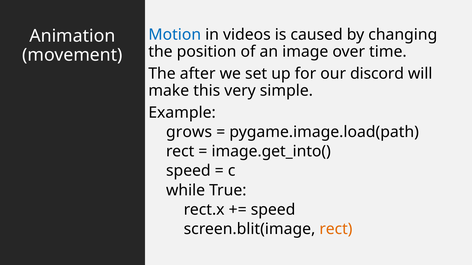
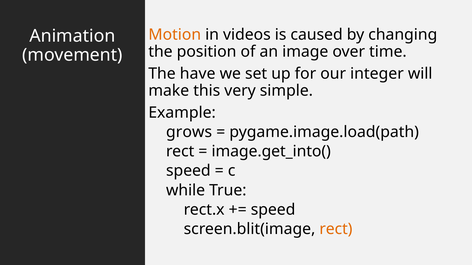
Motion colour: blue -> orange (175, 35)
after: after -> have (198, 74)
discord: discord -> integer (377, 74)
